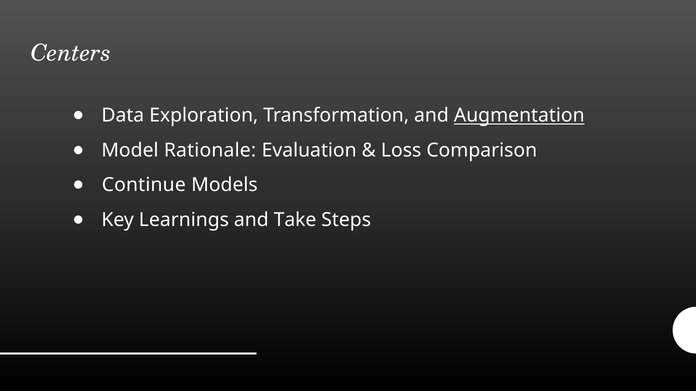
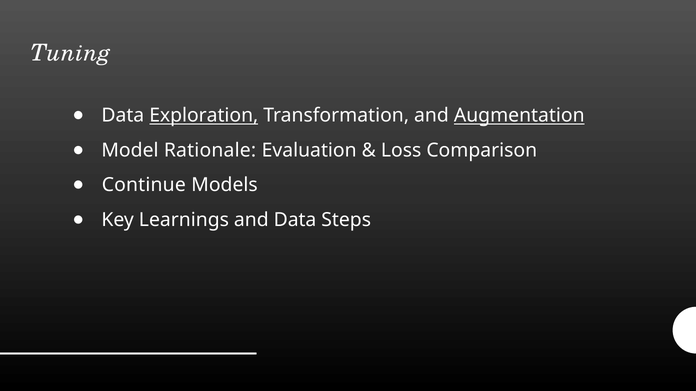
Centers: Centers -> Tuning (71, 53)
Exploration underline: none -> present (204, 116)
and Take: Take -> Data (295, 220)
